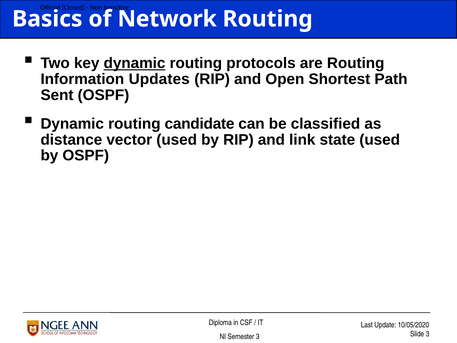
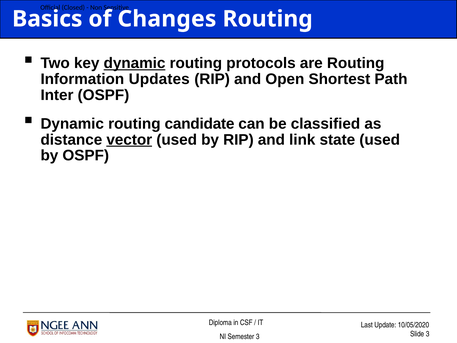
Network: Network -> Changes (167, 19)
Sent: Sent -> Inter (57, 95)
vector underline: none -> present (129, 140)
